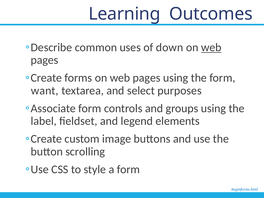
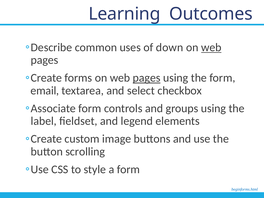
pages underline: none -> present (147, 78)
want: want -> email (45, 91)
purposes: purposes -> checkbox (180, 91)
